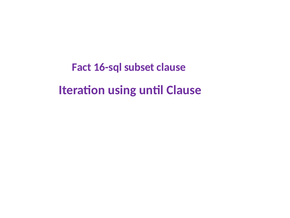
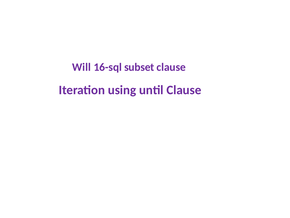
Fact: Fact -> Will (81, 67)
